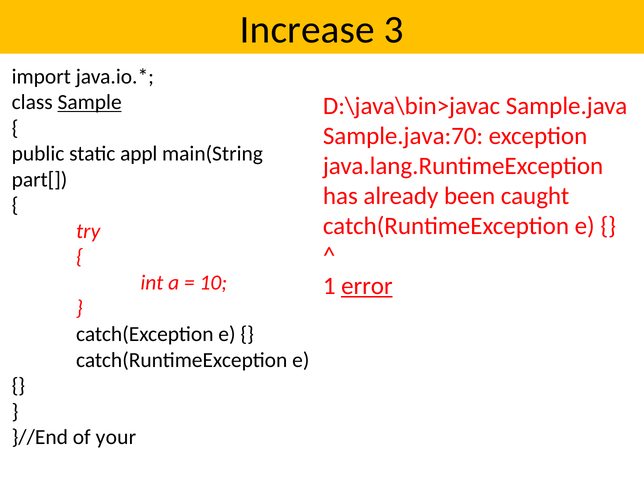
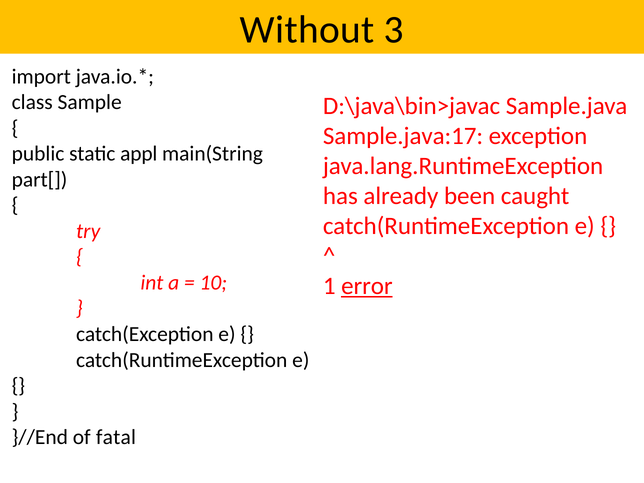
Increase: Increase -> Without (307, 30)
Sample underline: present -> none (90, 102)
Sample.java:70: Sample.java:70 -> Sample.java:17 (403, 136)
your: your -> fatal (116, 437)
